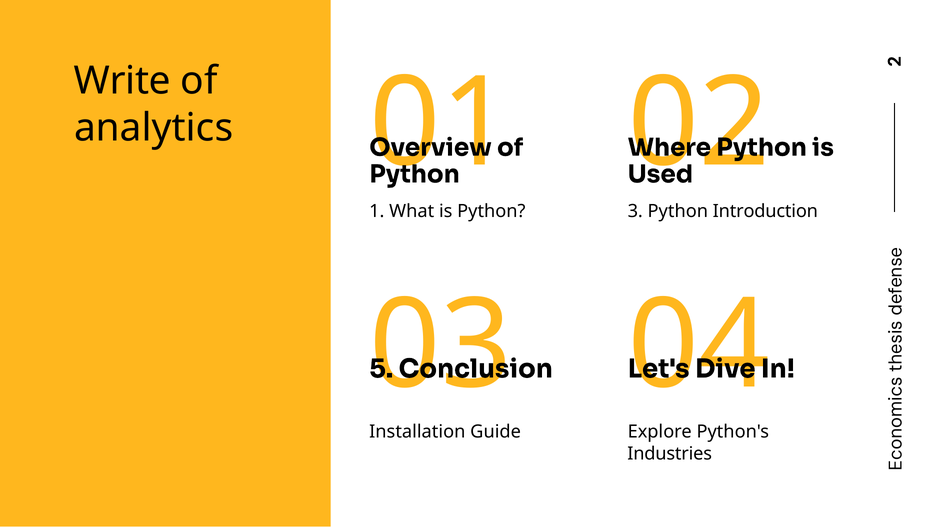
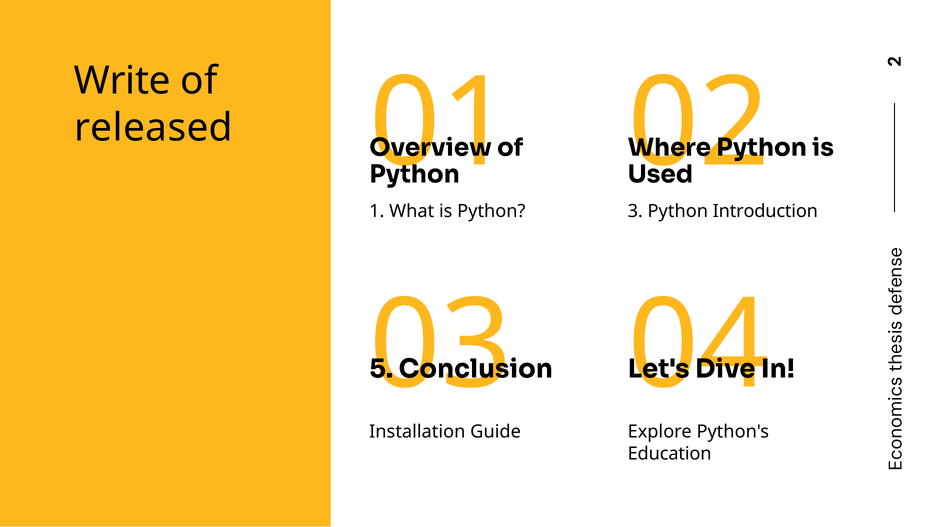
analytics: analytics -> released (153, 128)
Industries: Industries -> Education (670, 453)
